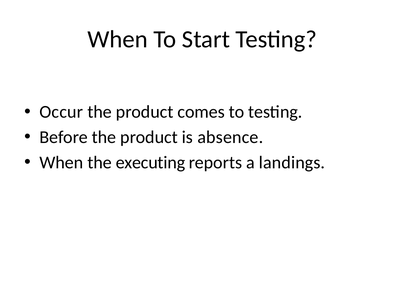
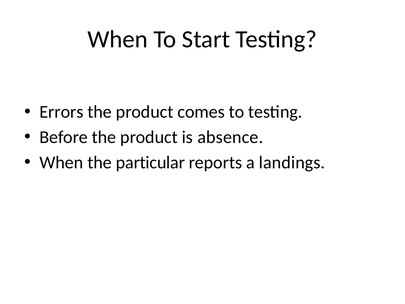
Occur: Occur -> Errors (61, 112)
executing: executing -> particular (150, 162)
